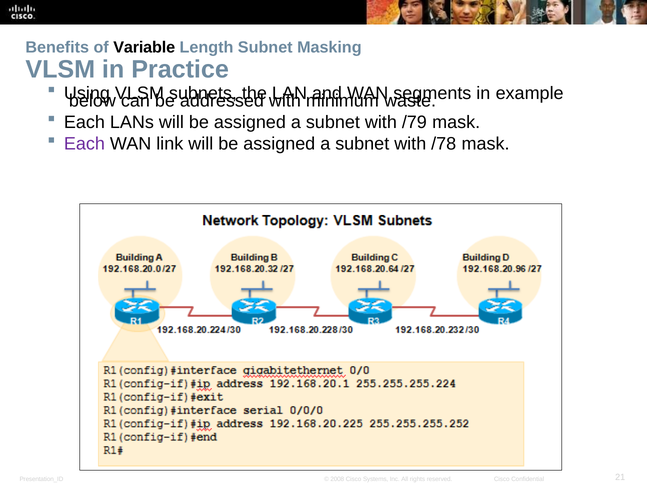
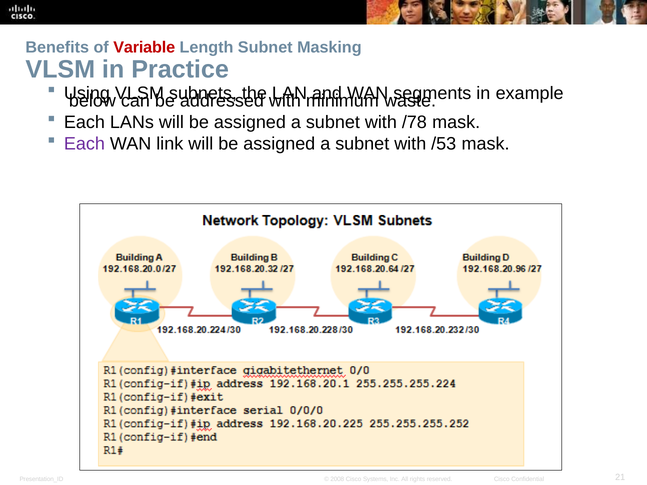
Variable colour: black -> red (144, 47)
/79: /79 -> /78 (414, 122)
/78: /78 -> /53 (444, 144)
